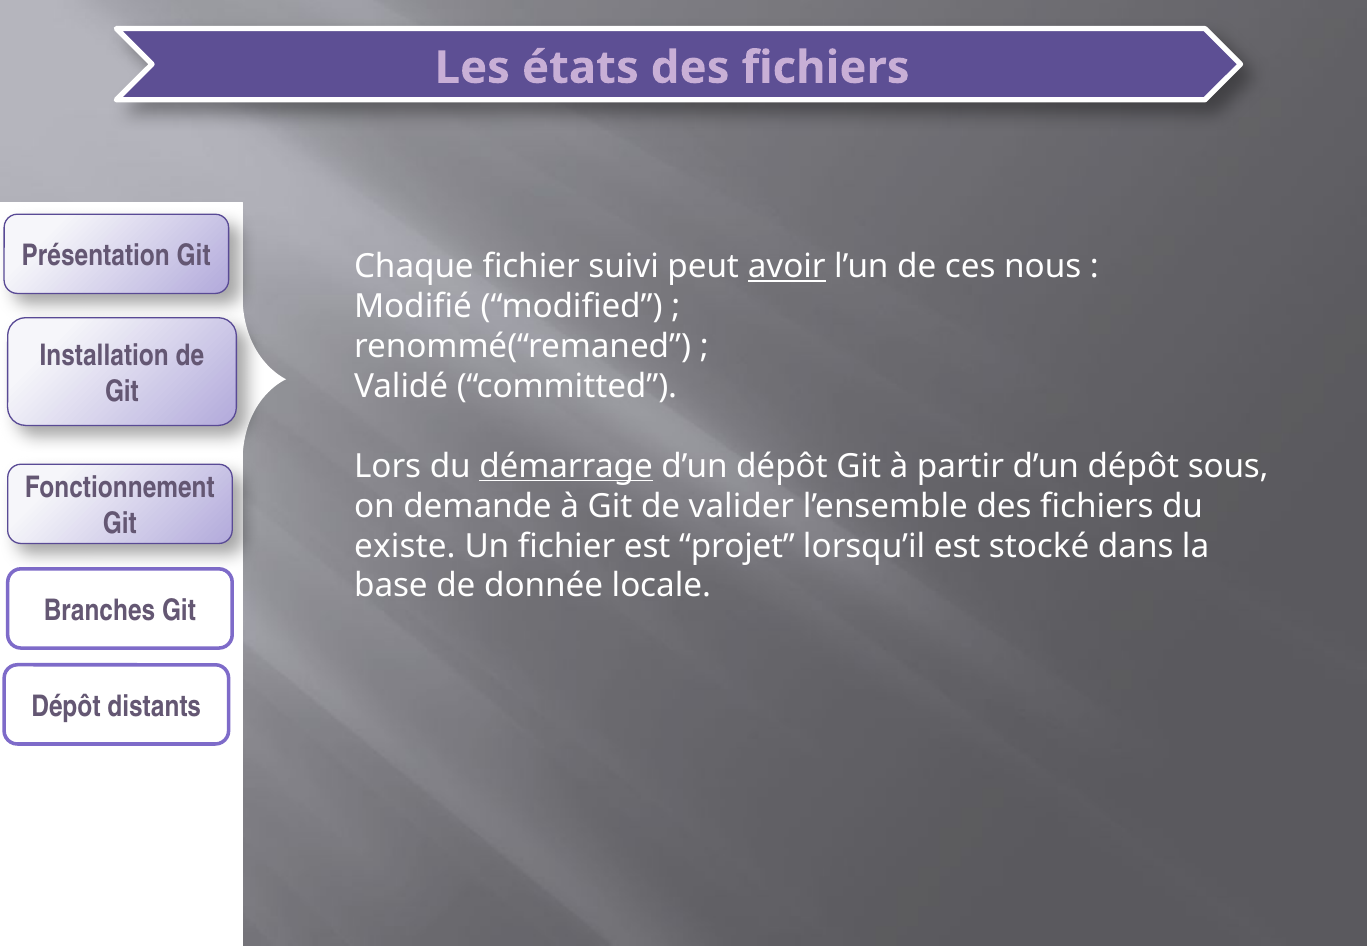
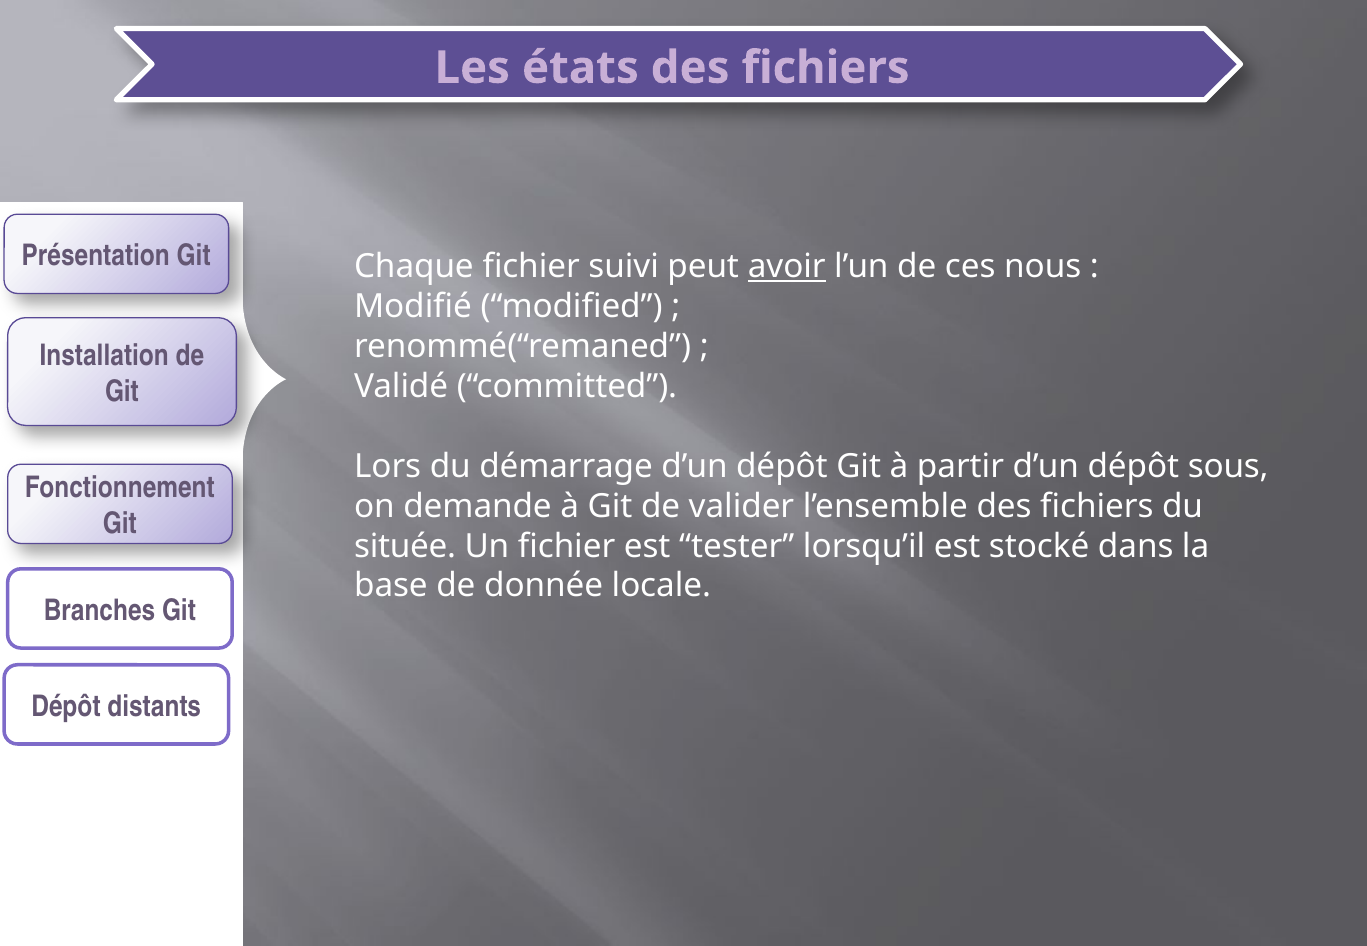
démarrage underline: present -> none (566, 466)
existe: existe -> située (405, 546)
projet: projet -> tester (737, 546)
